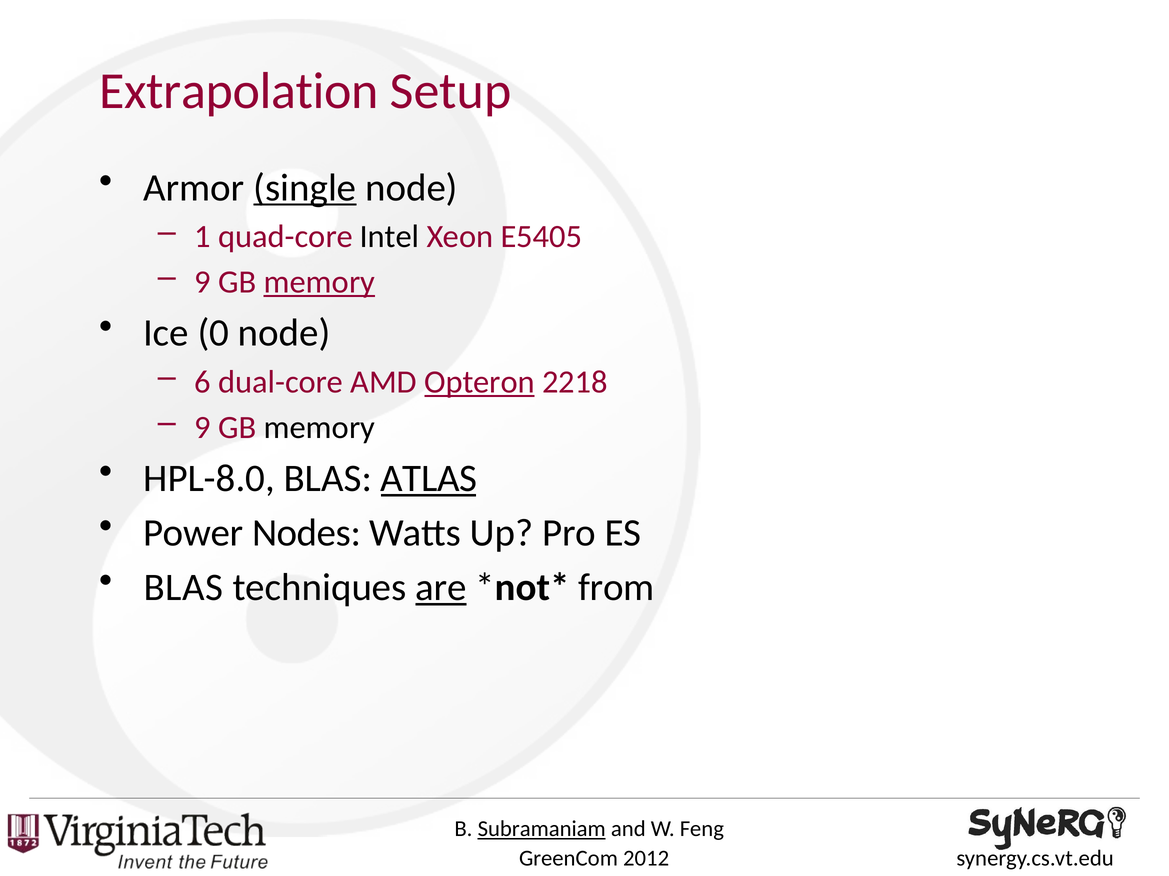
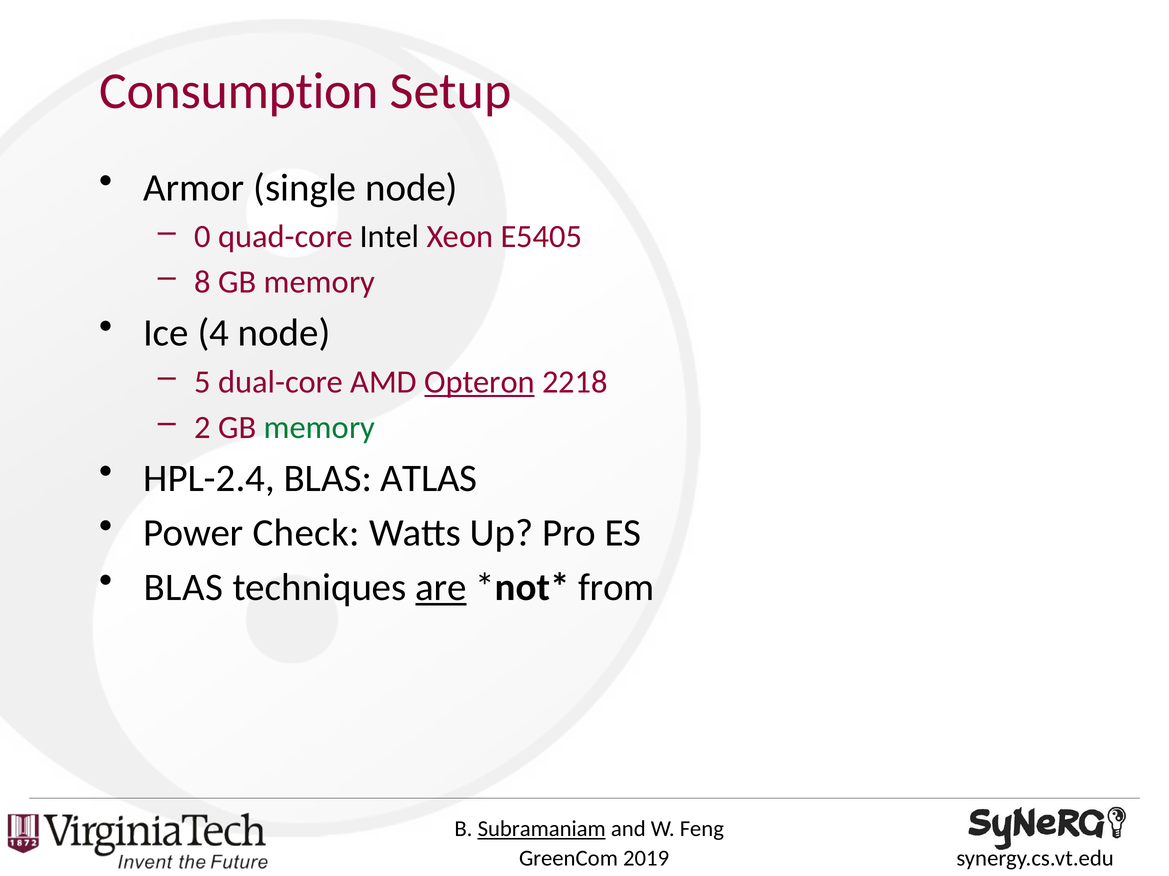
Extrapolation: Extrapolation -> Consumption (239, 91)
single underline: present -> none (305, 188)
1: 1 -> 0 (203, 237)
9: 9 -> 8 (203, 282)
memory underline: present -> none (319, 282)
0: 0 -> 4 (213, 333)
6: 6 -> 5 (203, 382)
9: 9 -> 2 (203, 428)
memory colour: black -> green (319, 428)
HPL-8.0: HPL-8.0 -> HPL-2.4 (209, 479)
ATLAS underline: present -> none (429, 479)
Nodes: Nodes -> Check (306, 533)
2012: 2012 -> 2019 (646, 859)
